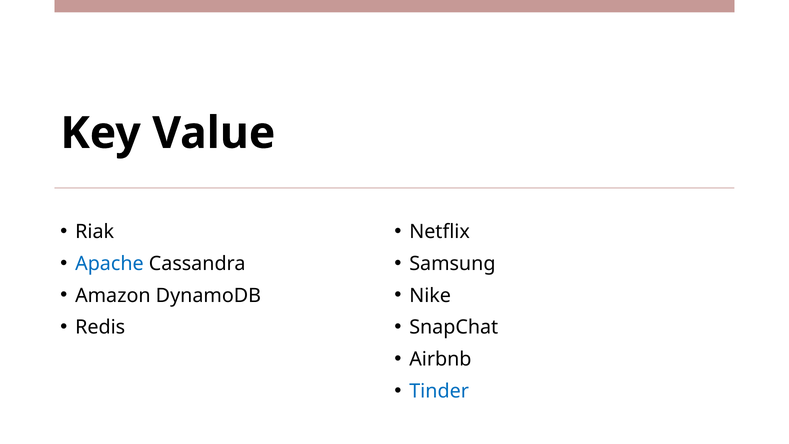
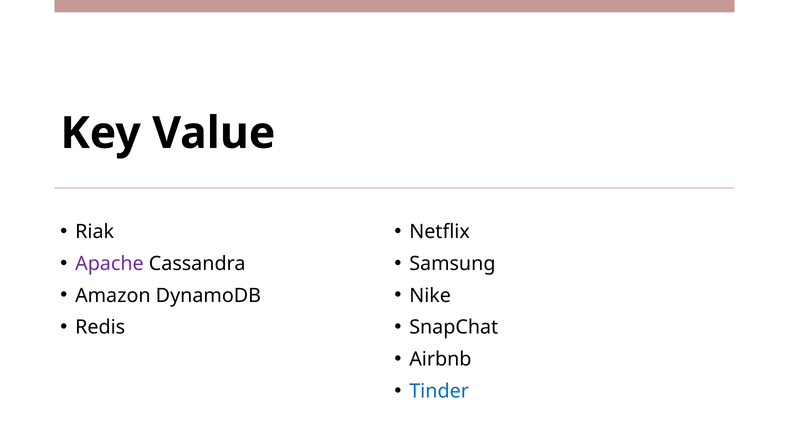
Apache colour: blue -> purple (109, 263)
